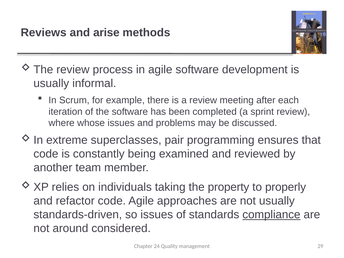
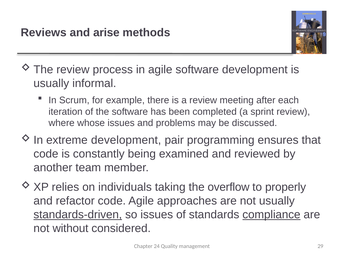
extreme superclasses: superclasses -> development (126, 140)
property: property -> overflow (229, 187)
standards-driven underline: none -> present (78, 215)
around: around -> without (70, 228)
